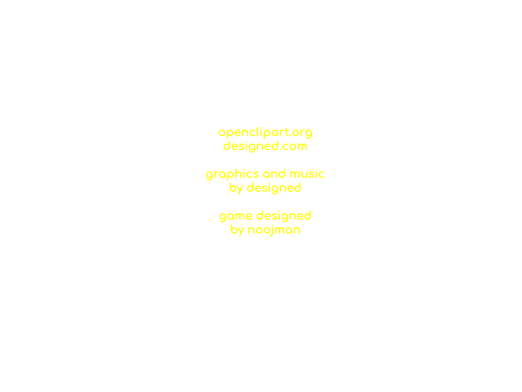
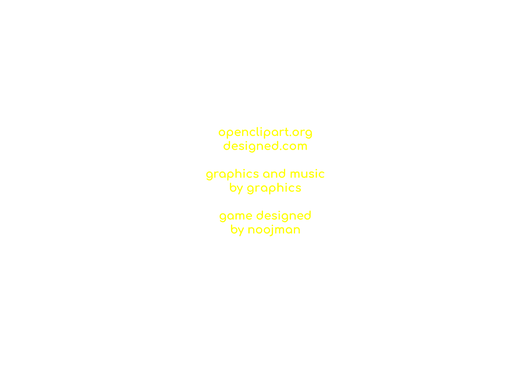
by designed: designed -> graphics (274, 188)
